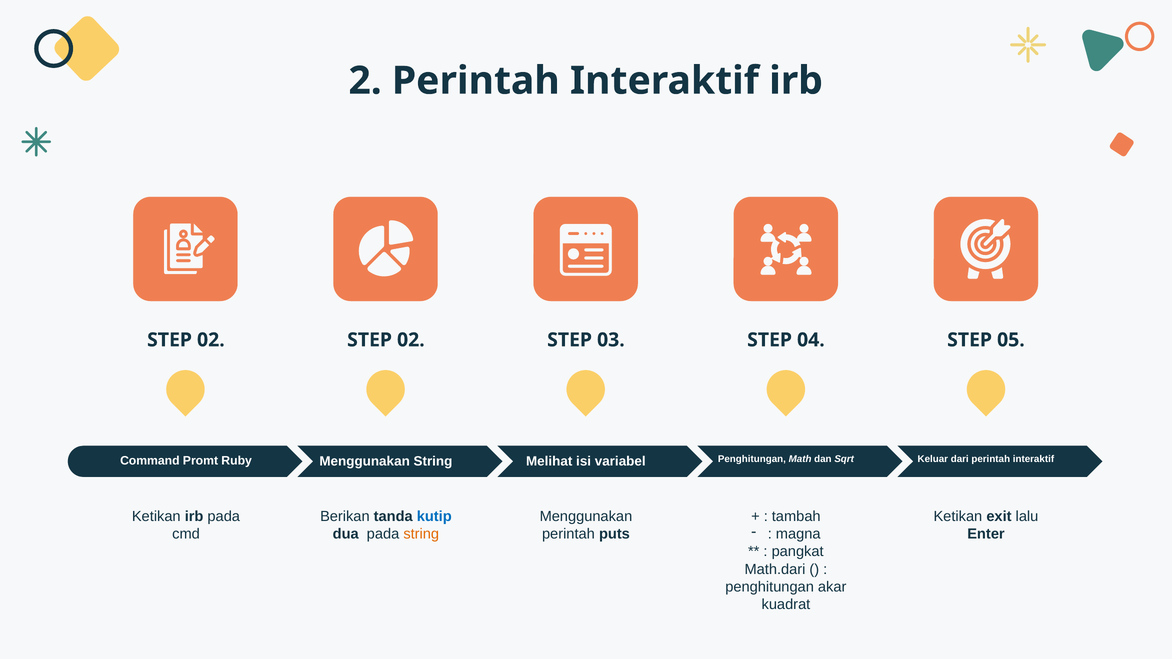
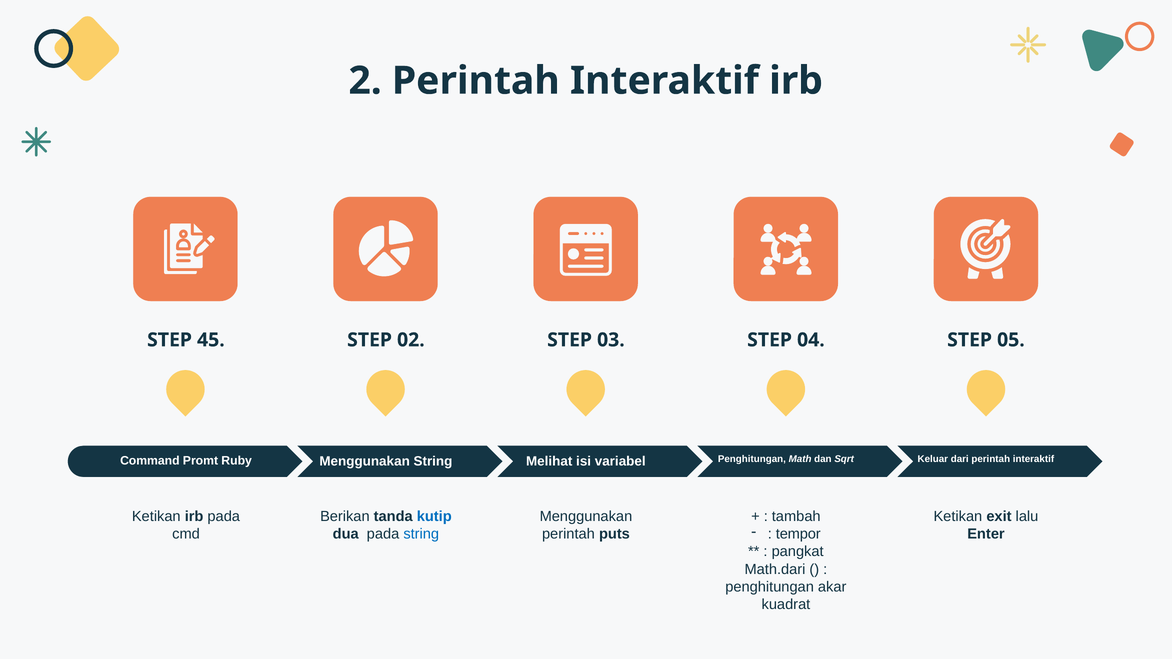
02: 02 -> 45 (211, 340)
magna: magna -> tempor (798, 534)
string colour: orange -> blue (421, 534)
